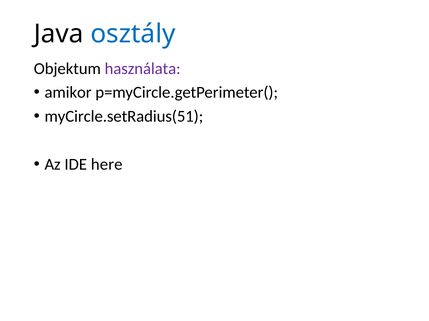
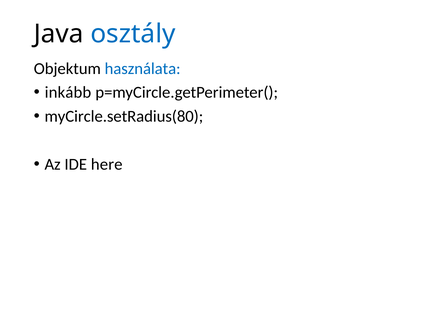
használata colour: purple -> blue (143, 69)
amikor: amikor -> inkább (68, 93)
myCircle.setRadius(51: myCircle.setRadius(51 -> myCircle.setRadius(80 (124, 117)
